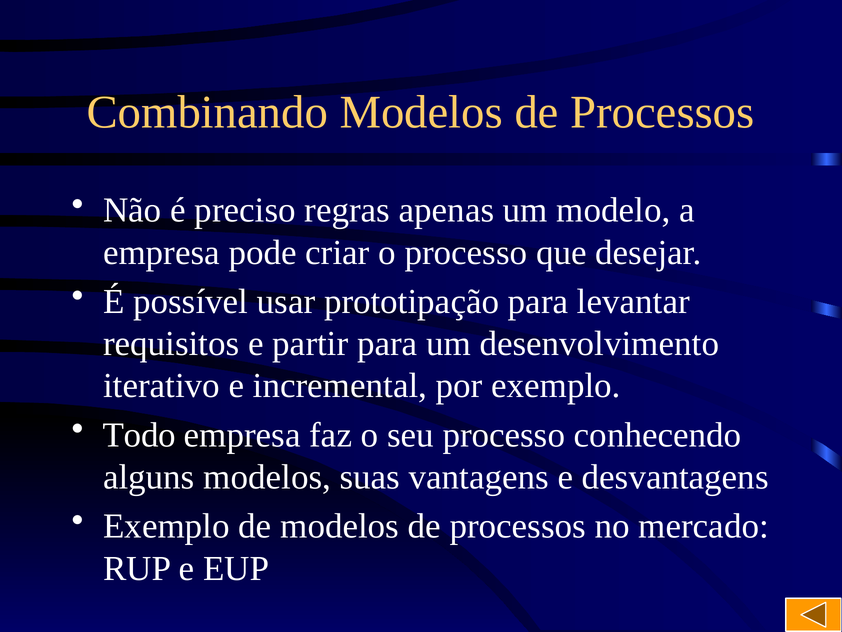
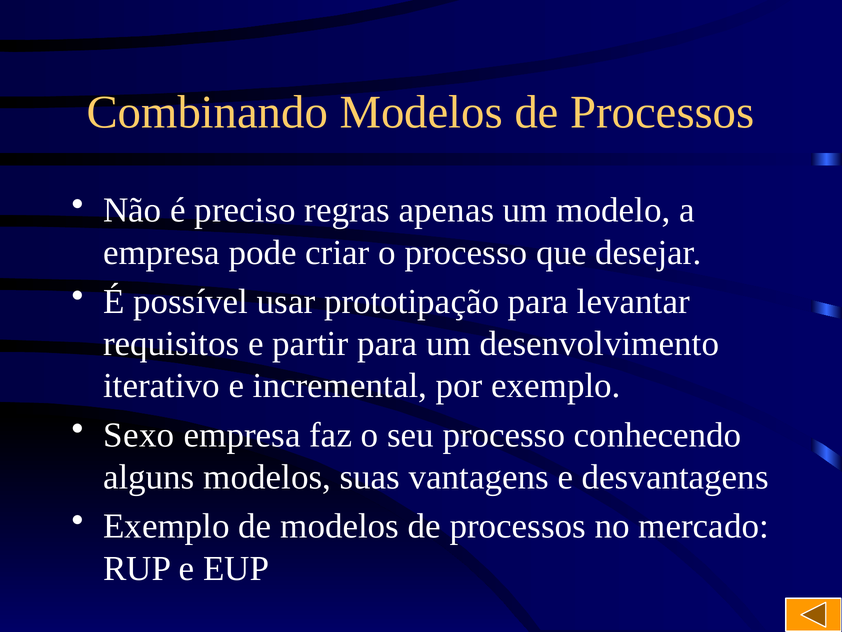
Todo: Todo -> Sexo (139, 435)
